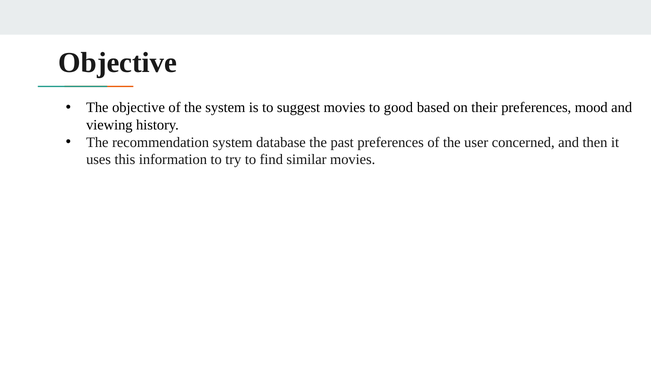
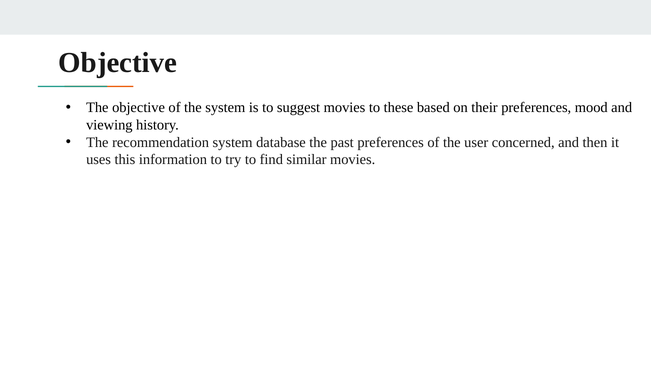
good: good -> these (399, 108)
